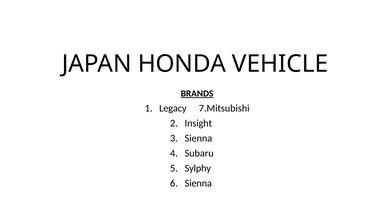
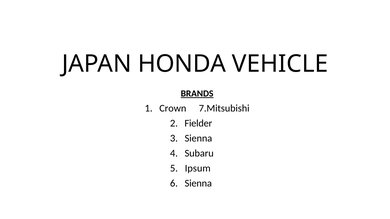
Legacy: Legacy -> Crown (173, 108)
Insight: Insight -> Fielder (198, 123)
Sylphy: Sylphy -> Ipsum (198, 168)
